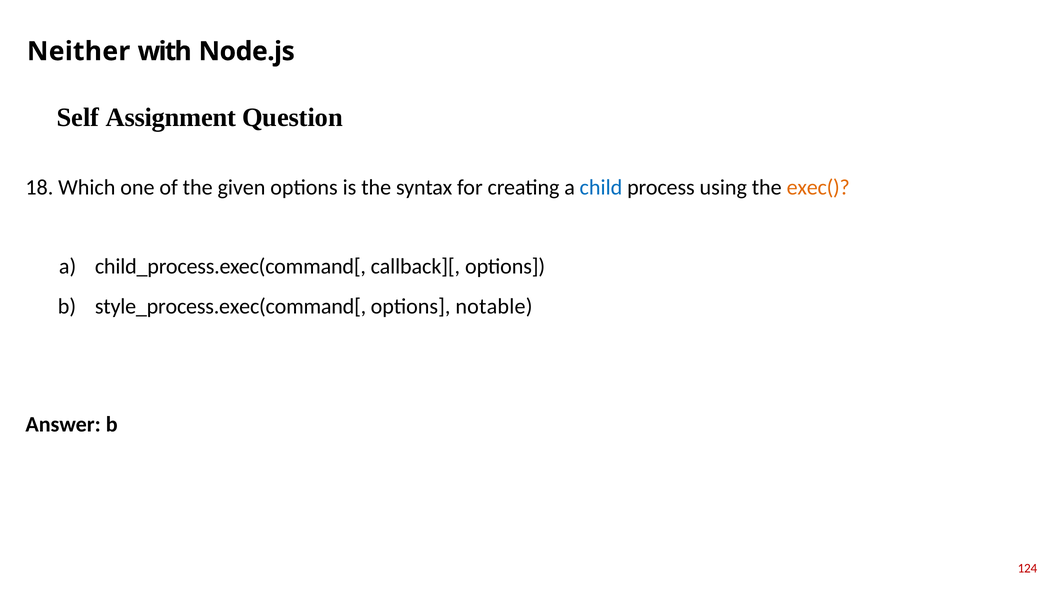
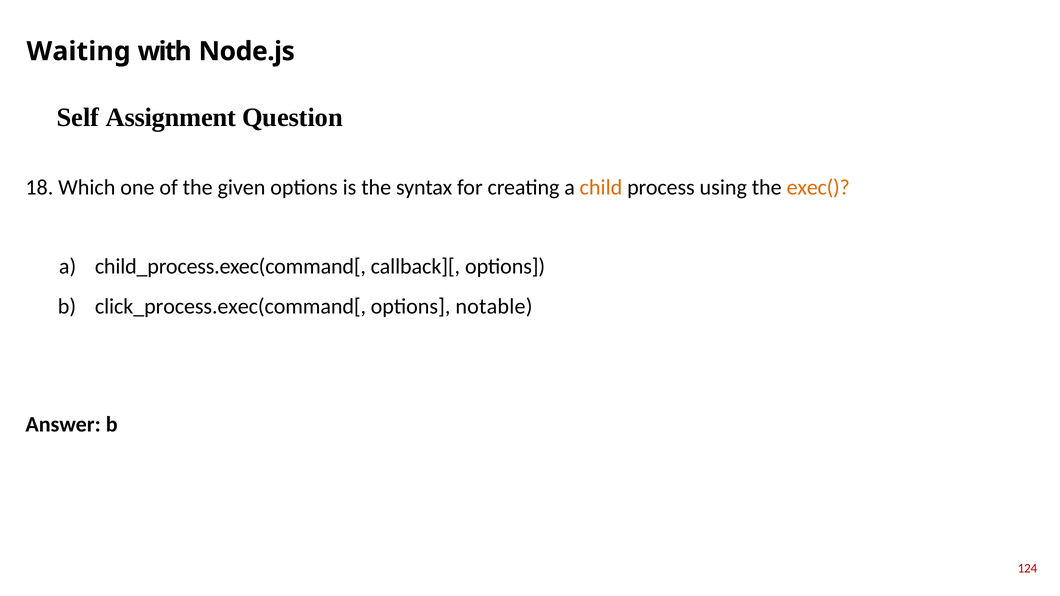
Neither: Neither -> Waiting (79, 51)
child colour: blue -> orange (601, 188)
style_process.exec(command[: style_process.exec(command[ -> click_process.exec(command[ (231, 306)
